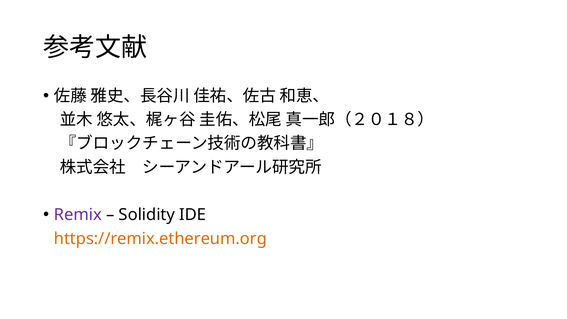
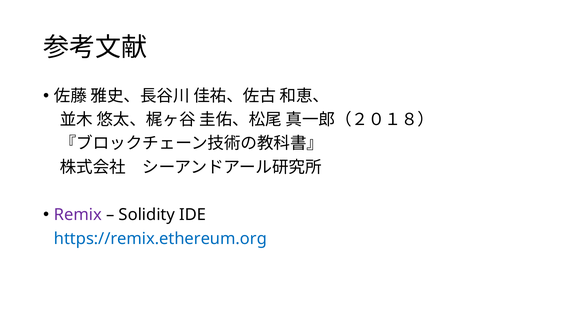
https://remix.ethereum.org colour: orange -> blue (160, 239)
